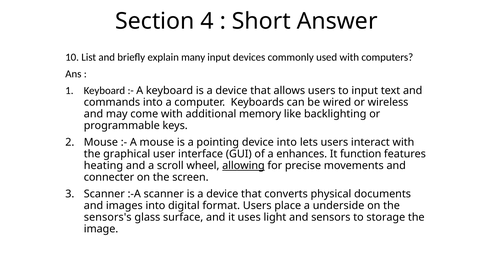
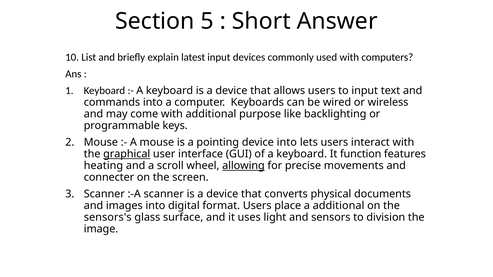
4: 4 -> 5 (207, 21)
many: many -> latest (193, 57)
memory: memory -> purpose (260, 114)
graphical underline: none -> present (127, 154)
of a enhances: enhances -> keyboard (302, 154)
a underside: underside -> additional (339, 206)
storage: storage -> division (386, 218)
